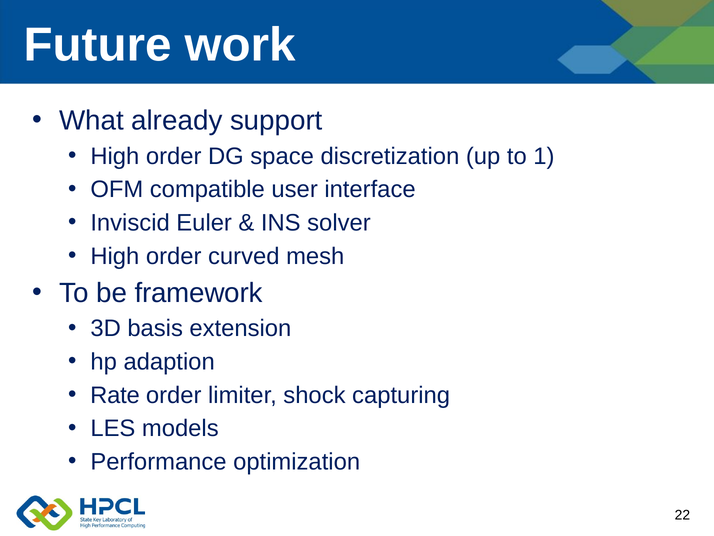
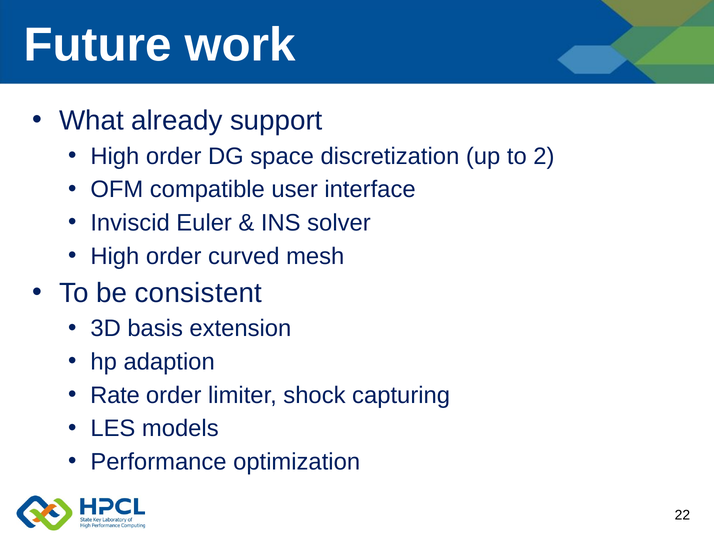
1: 1 -> 2 (544, 156)
framework: framework -> consistent (198, 293)
